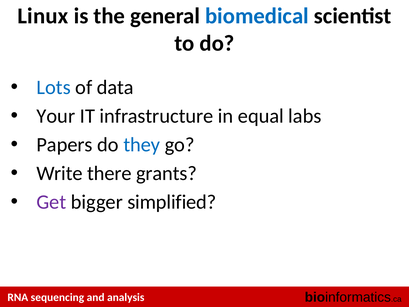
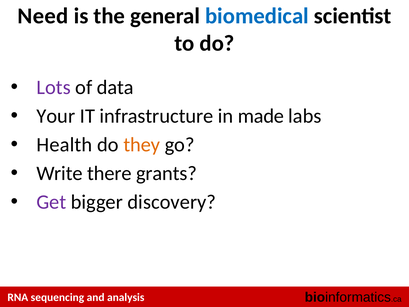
Linux: Linux -> Need (43, 16)
Lots colour: blue -> purple (54, 87)
equal: equal -> made (261, 116)
Papers: Papers -> Health (64, 145)
they colour: blue -> orange (142, 145)
simplified: simplified -> discovery (172, 202)
